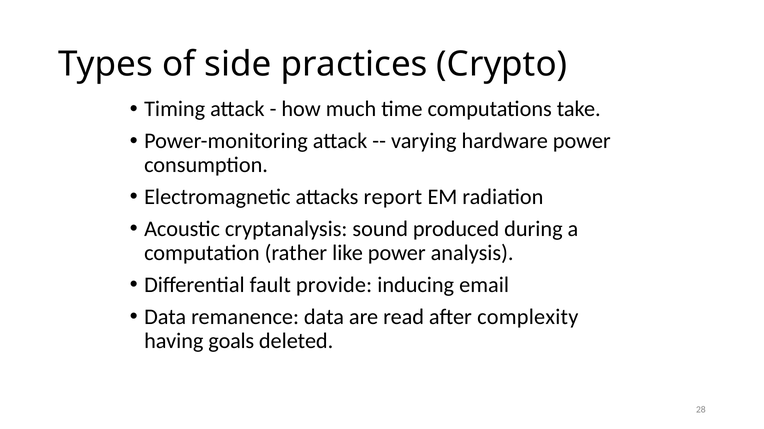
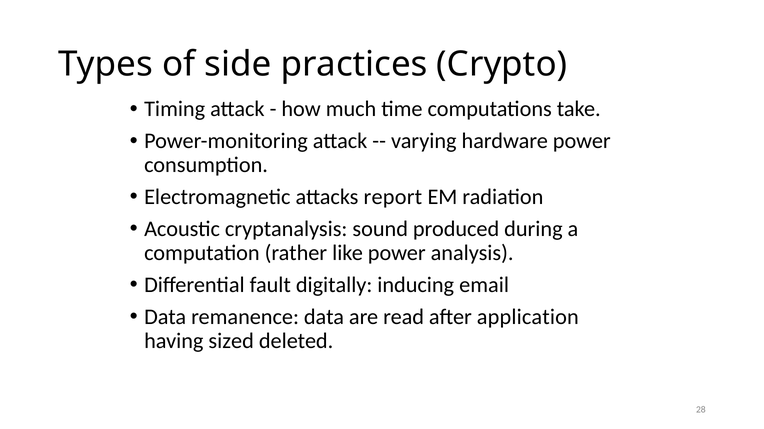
provide: provide -> digitally (334, 285)
complexity: complexity -> application (528, 317)
goals: goals -> sized (231, 341)
